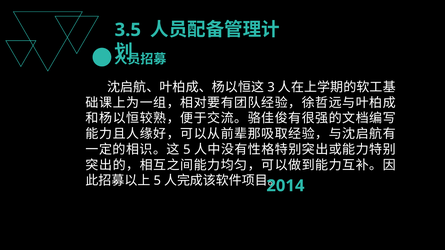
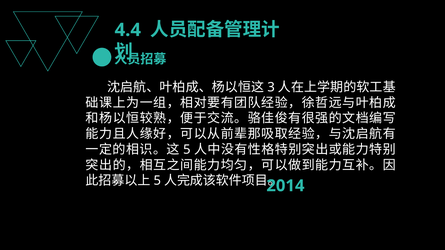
3.5: 3.5 -> 4.4 (128, 30)
